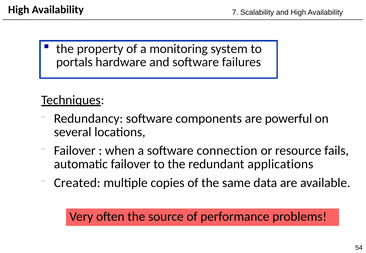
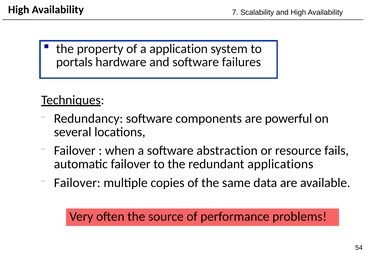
monitoring: monitoring -> application (179, 49)
connection: connection -> abstraction (227, 151)
Created: Created -> Failover (77, 183)
